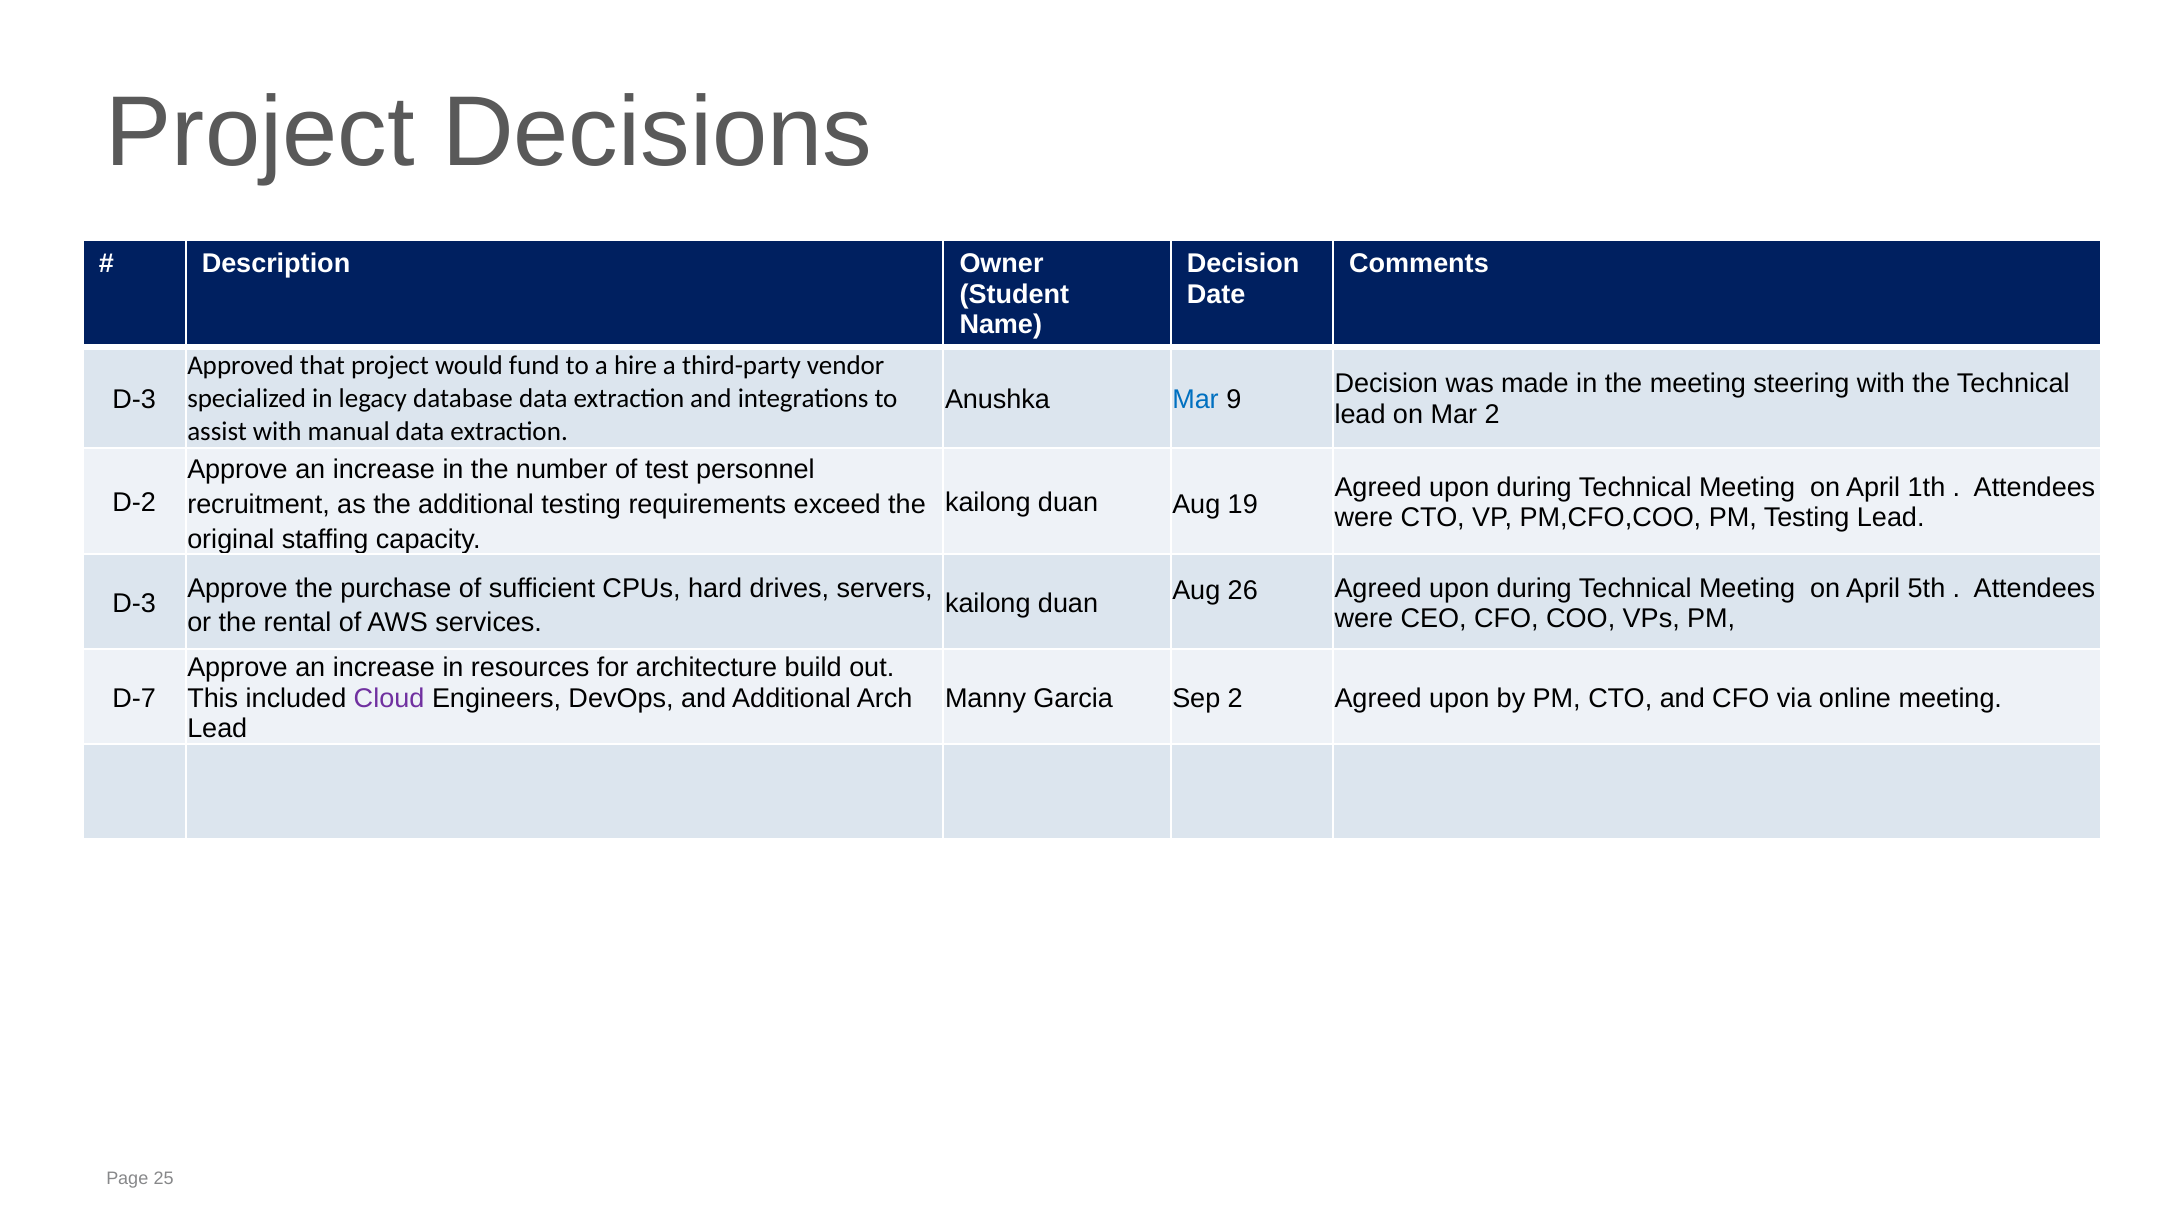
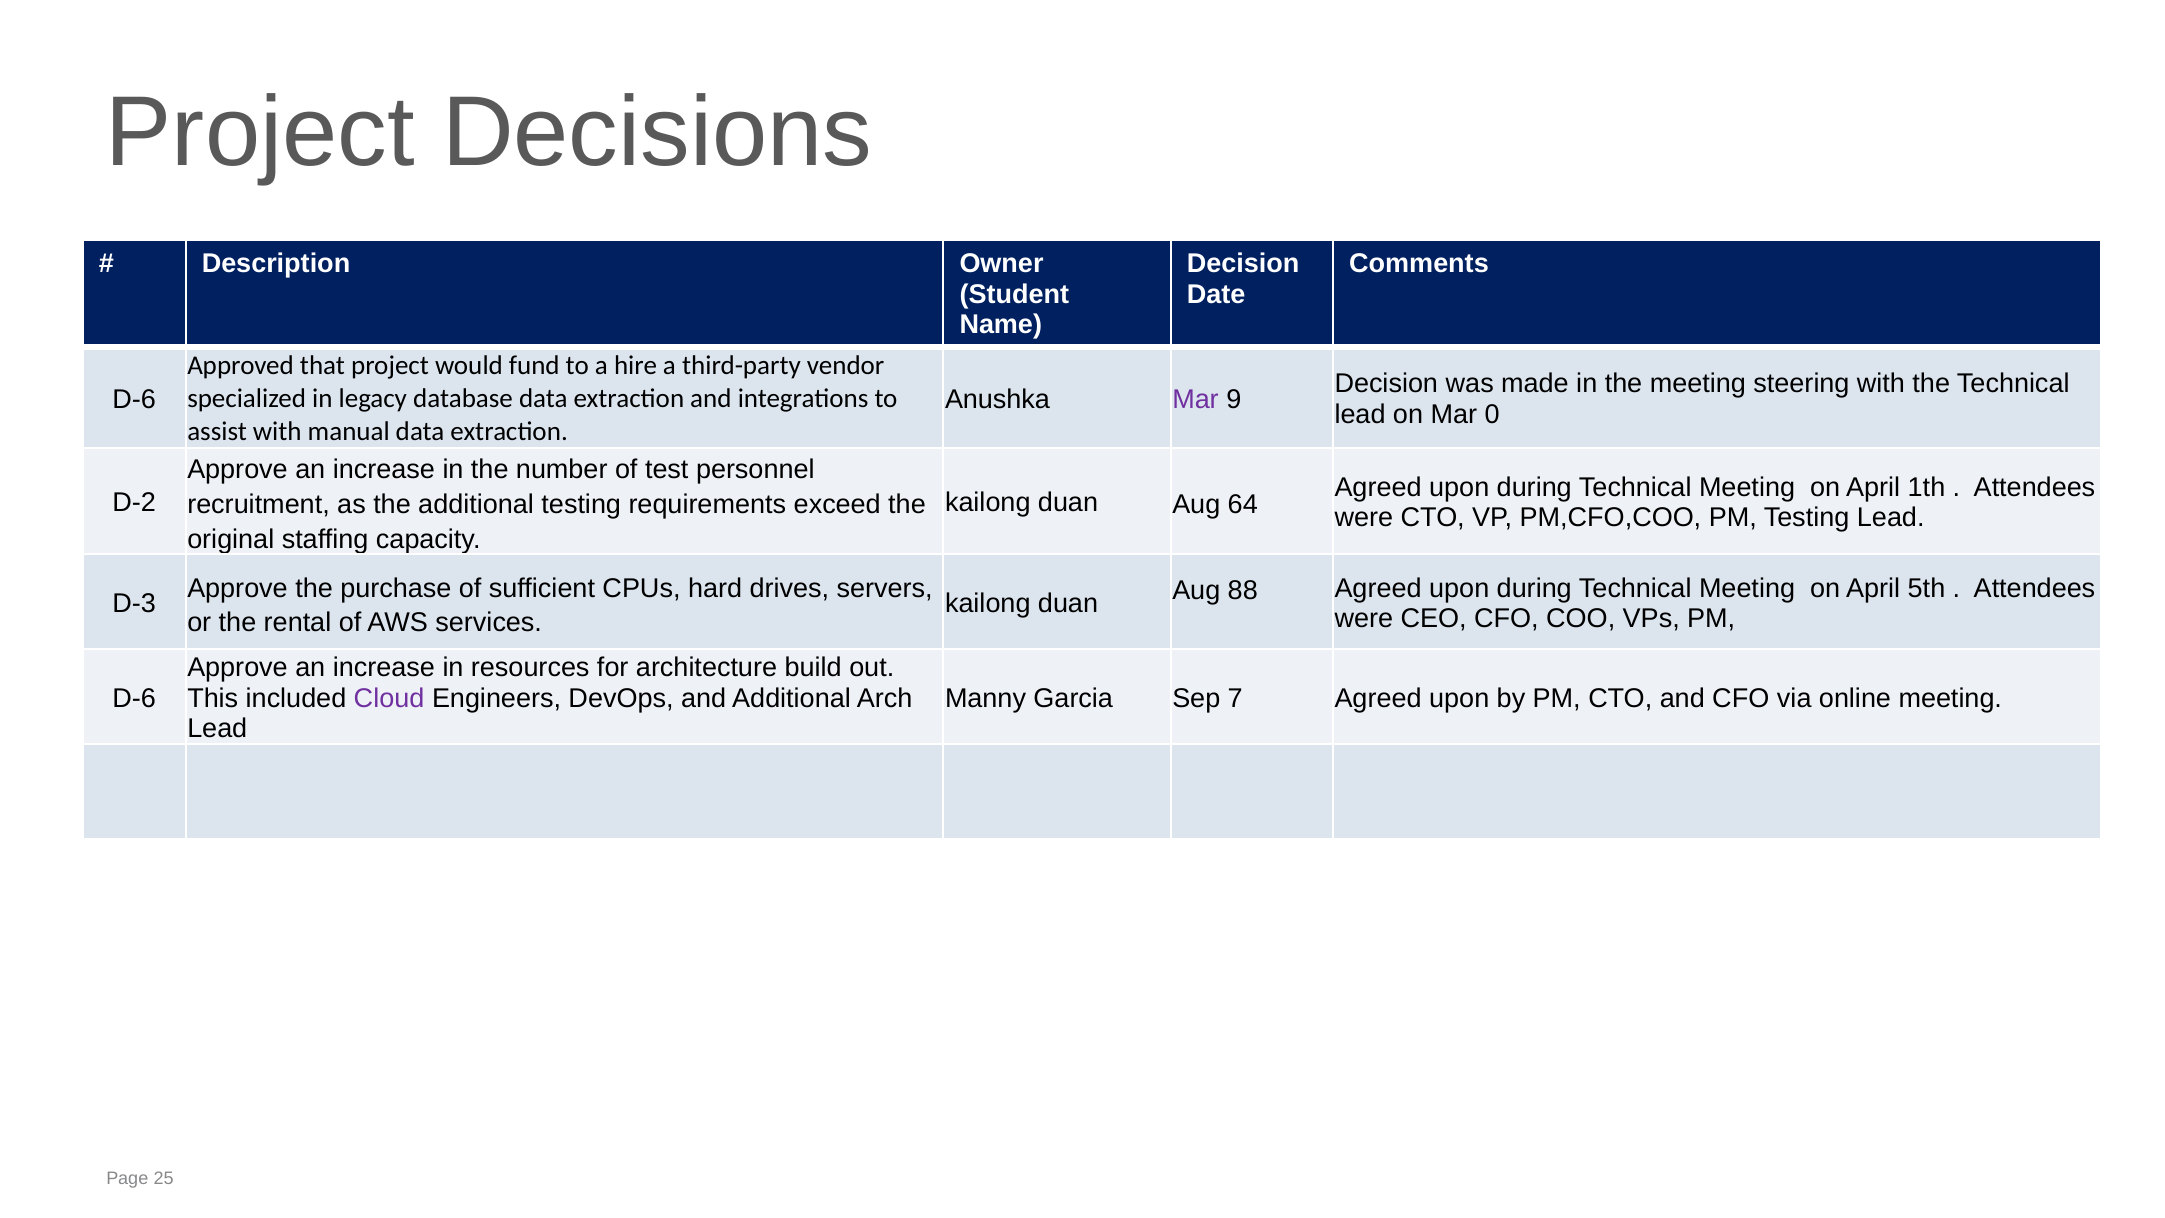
D-3: D-3 -> D-6 (134, 399)
Mar colour: blue -> purple (1196, 399)
Mar 2: 2 -> 0 (1492, 414)
19: 19 -> 64 (1243, 505)
26: 26 -> 88 (1243, 590)
D-7: D-7 -> D-6 (134, 698)
Sep 2: 2 -> 7 (1235, 698)
